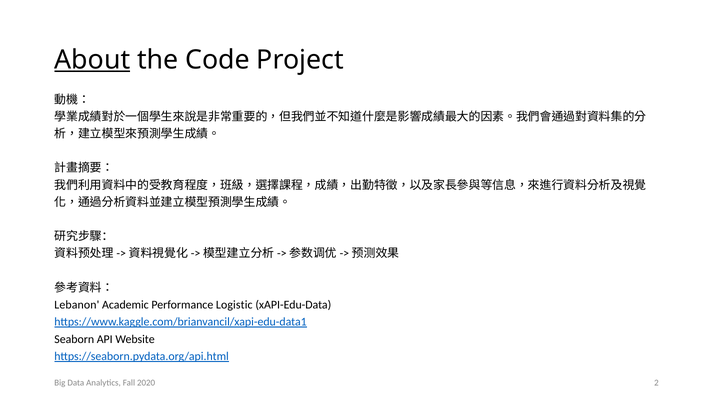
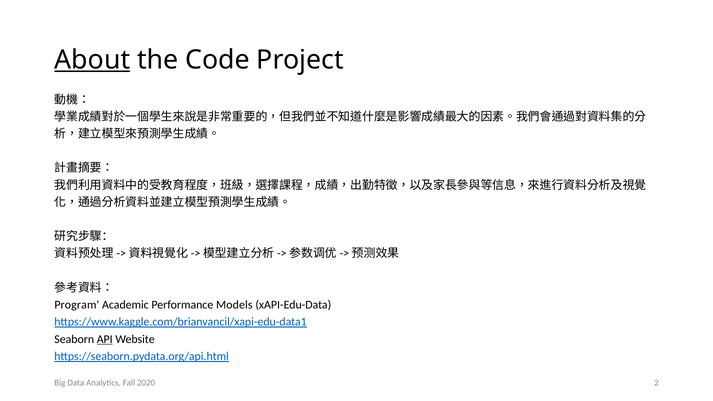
Lebanon: Lebanon -> Program (77, 305)
Logistic: Logistic -> Models (234, 305)
API underline: none -> present (105, 339)
